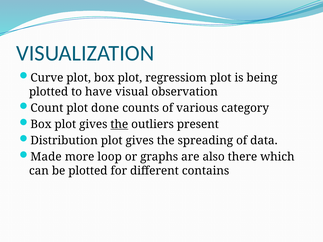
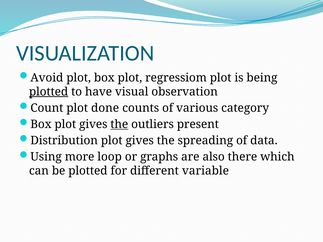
Curve: Curve -> Avoid (47, 78)
plotted underline: none -> present (49, 92)
Made: Made -> Using (46, 157)
contains: contains -> variable (205, 171)
